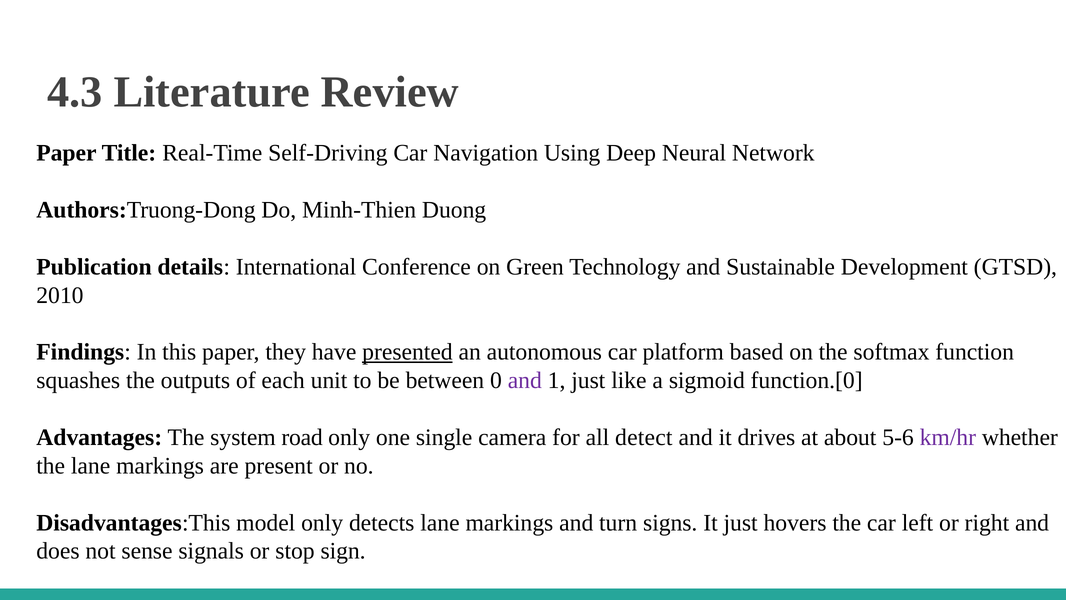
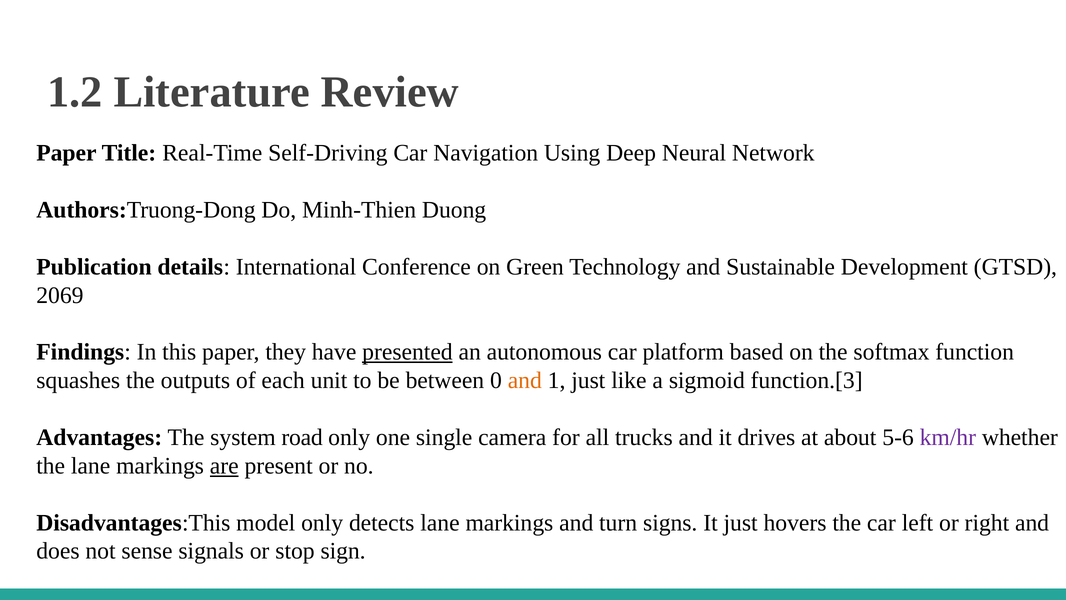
4.3: 4.3 -> 1.2 (75, 92)
2010: 2010 -> 2069 (60, 295)
and colour: purple -> orange (525, 380)
function.[0: function.[0 -> function.[3 (807, 380)
detect: detect -> trucks (644, 437)
are underline: none -> present (224, 466)
